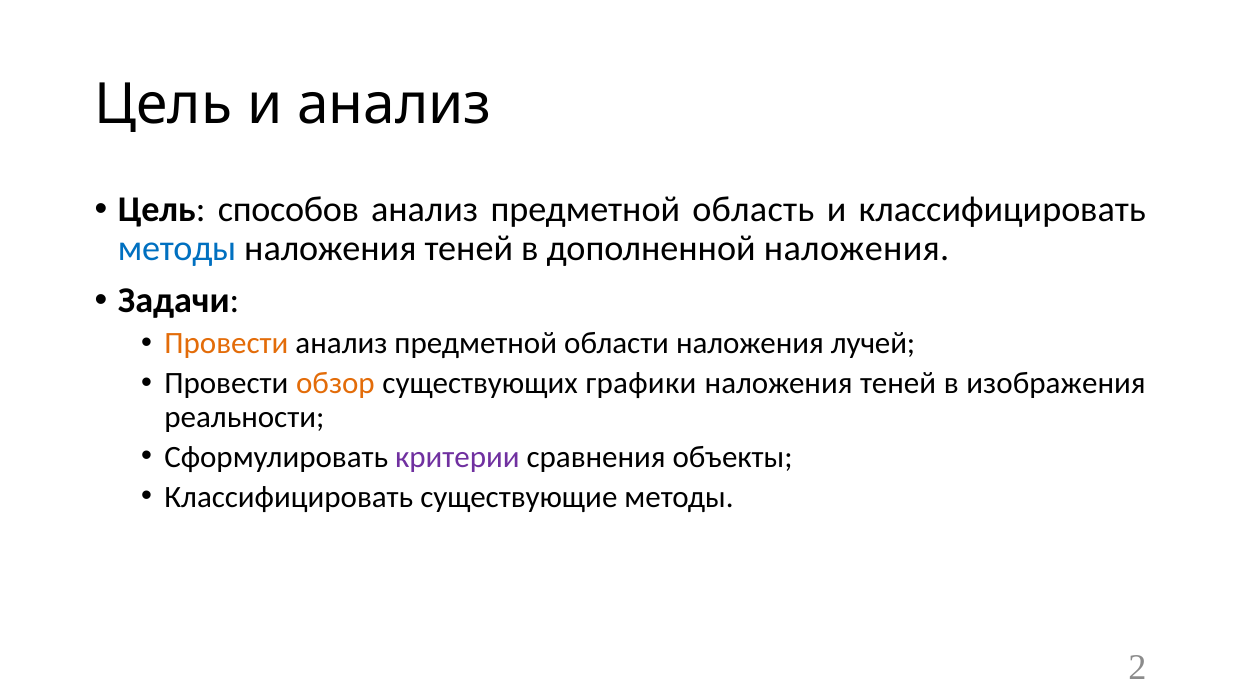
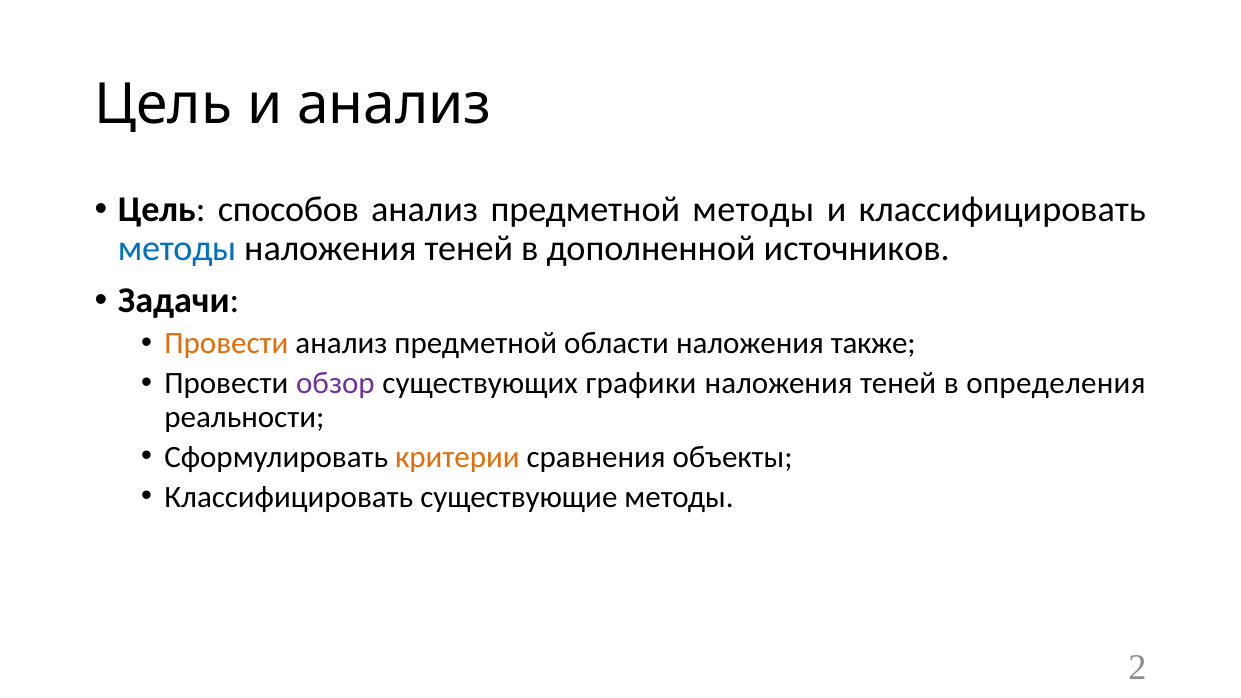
предметной область: область -> методы (753, 210)
дополненной наложения: наложения -> источников (857, 249)
лучей: лучей -> также (873, 344)
обзор colour: orange -> purple (335, 383)
изображения: изображения -> определения (1056, 383)
критерии colour: purple -> orange (457, 457)
